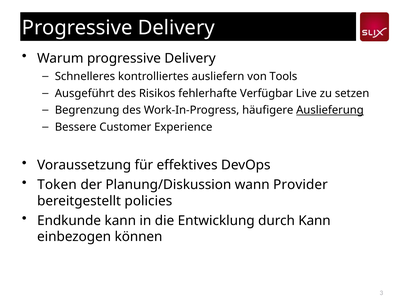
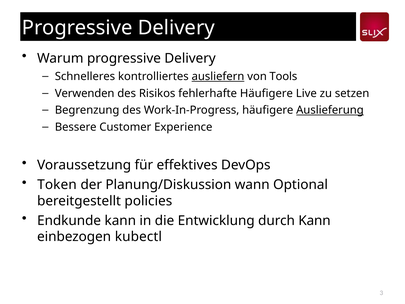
ausliefern underline: none -> present (218, 76)
Ausgeführt: Ausgeführt -> Verwenden (85, 93)
fehlerhafte Verfügbar: Verfügbar -> Häufigere (266, 93)
Provider: Provider -> Optional (301, 185)
können: können -> kubectl (138, 237)
